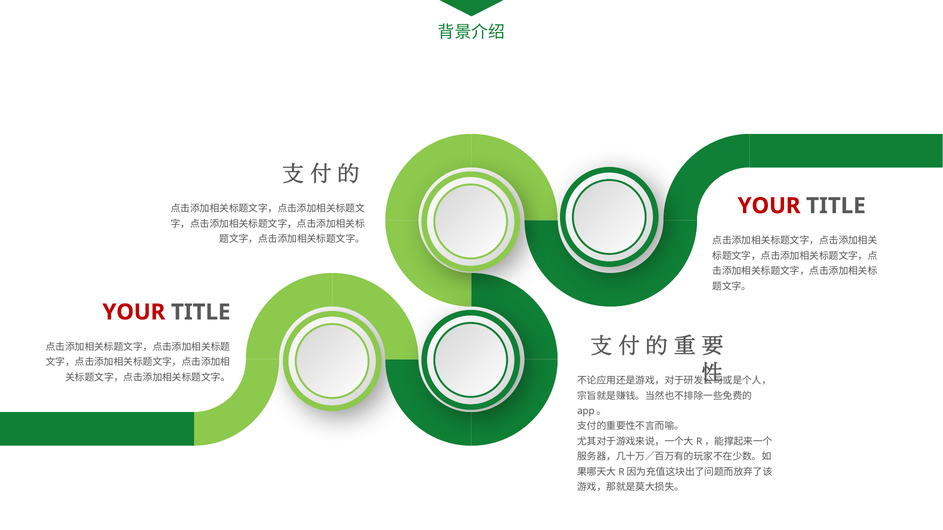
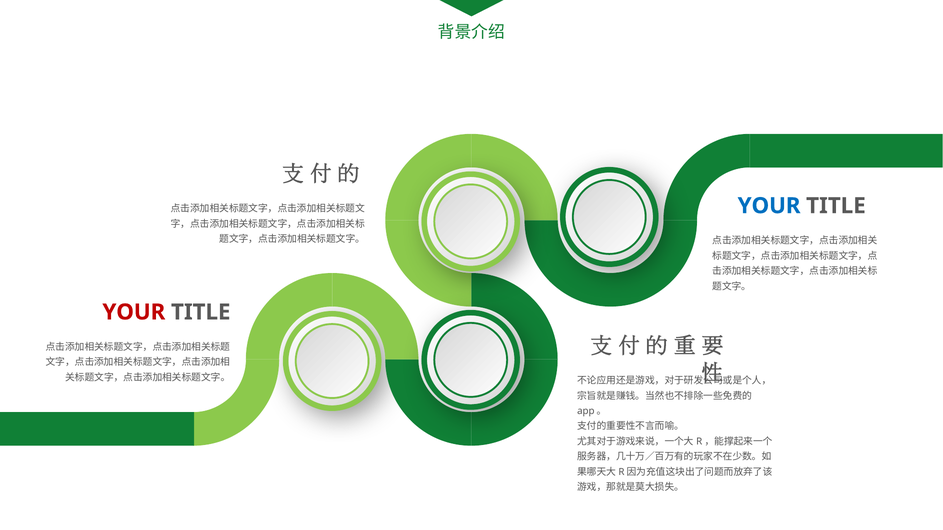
YOUR colour: red -> blue (769, 206)
